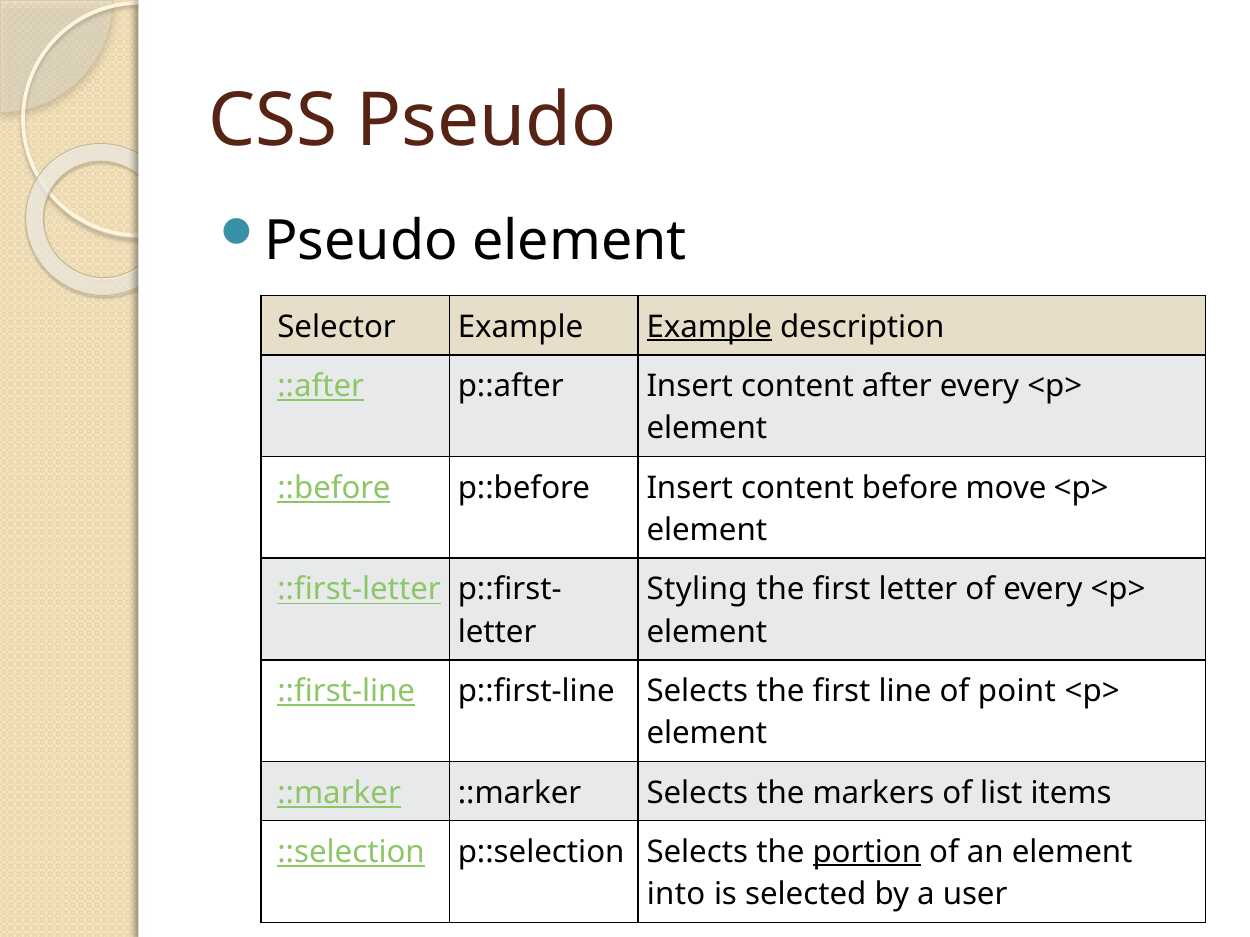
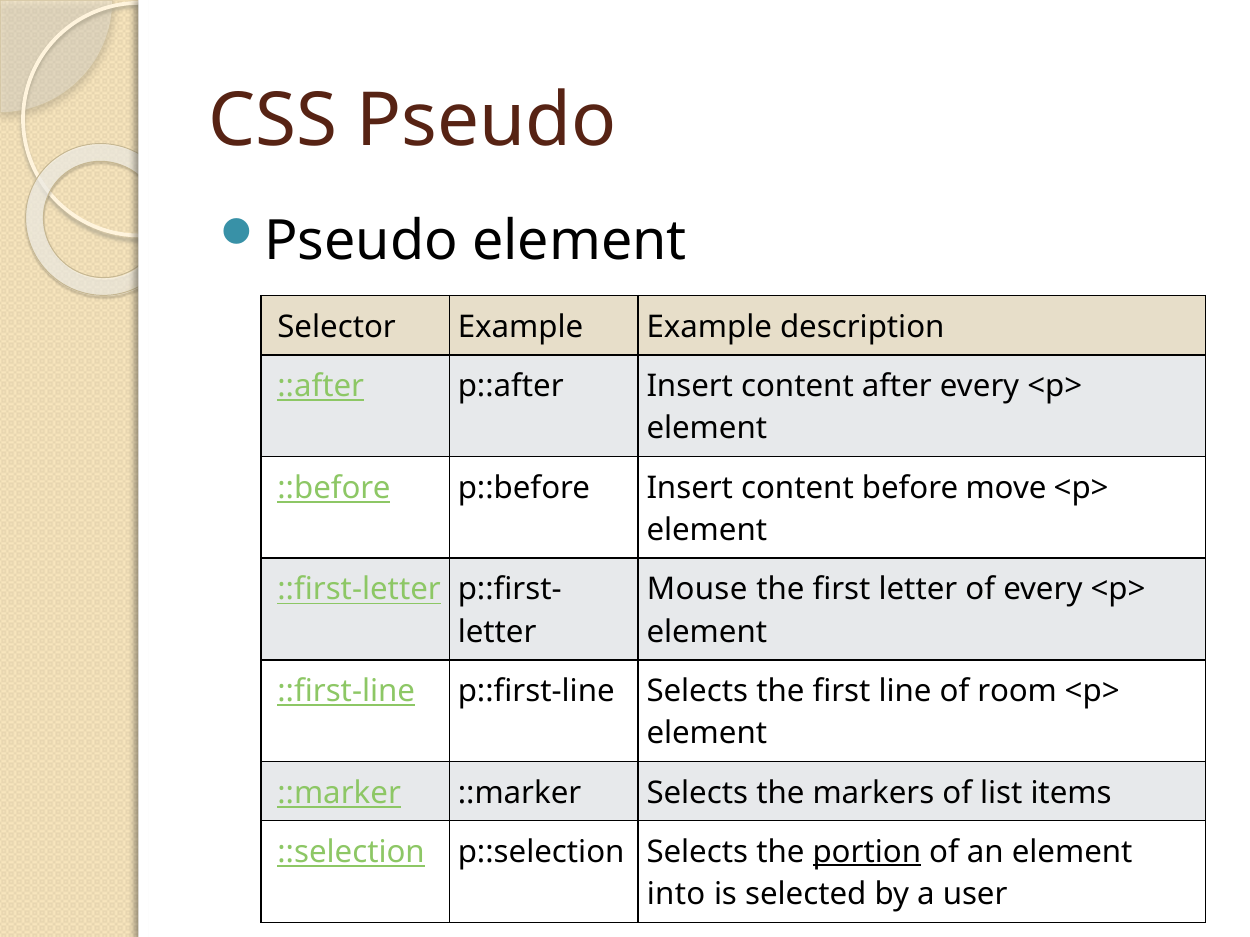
Example underline: present -> none (709, 327)
Styling: Styling -> Mouse (697, 590)
point: point -> room (1017, 691)
